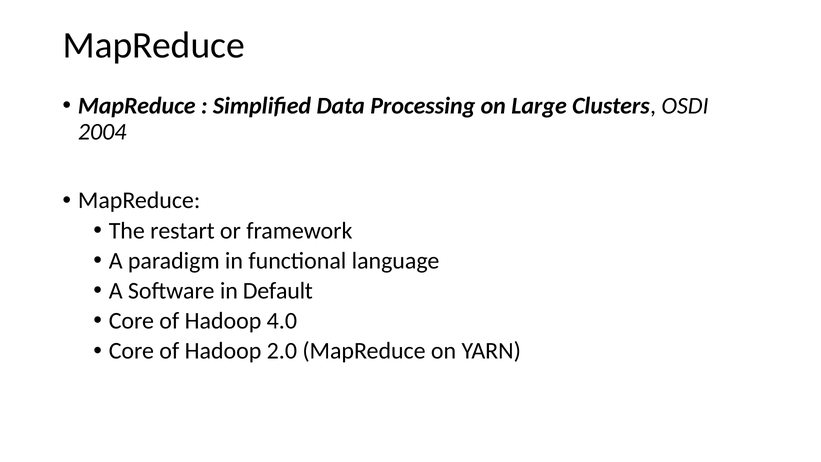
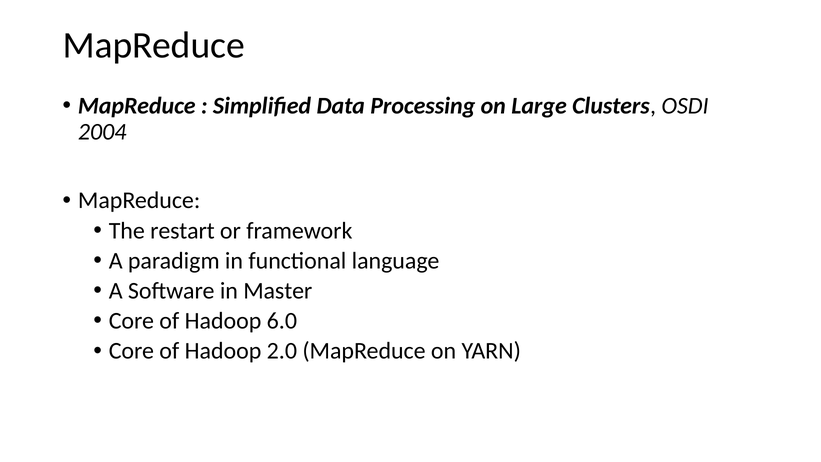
Default: Default -> Master (278, 291)
4.0: 4.0 -> 6.0 (282, 321)
